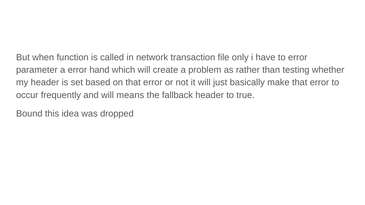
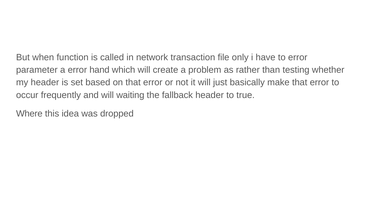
means: means -> waiting (130, 95)
Bound: Bound -> Where (29, 114)
